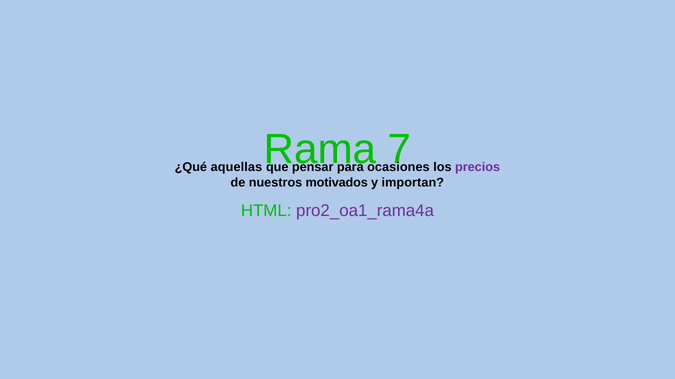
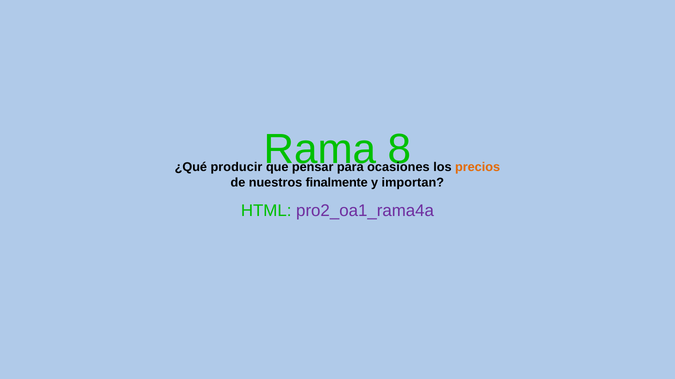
7: 7 -> 8 (400, 150)
aquellas: aquellas -> producir (236, 168)
precios colour: purple -> orange (478, 168)
motivados: motivados -> finalmente (337, 183)
